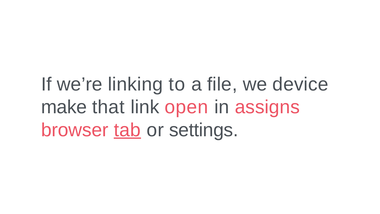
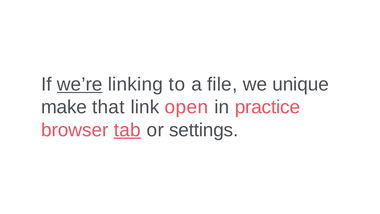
we’re underline: none -> present (80, 84)
device: device -> unique (301, 84)
assigns: assigns -> practice (267, 107)
